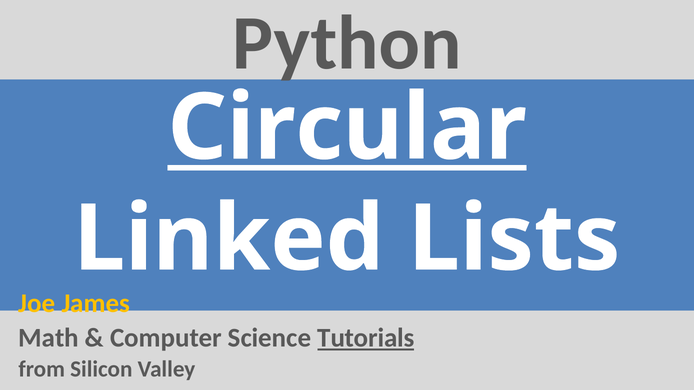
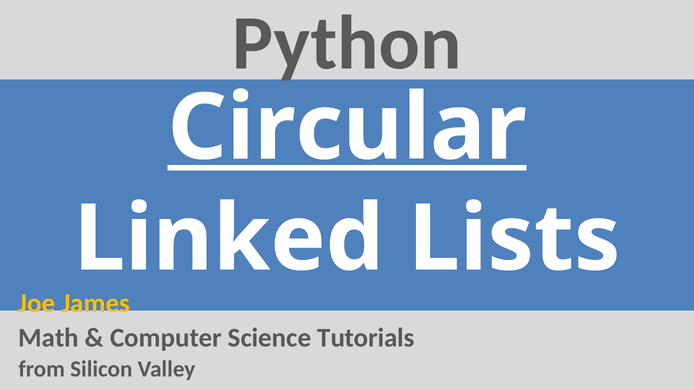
Tutorials underline: present -> none (366, 338)
